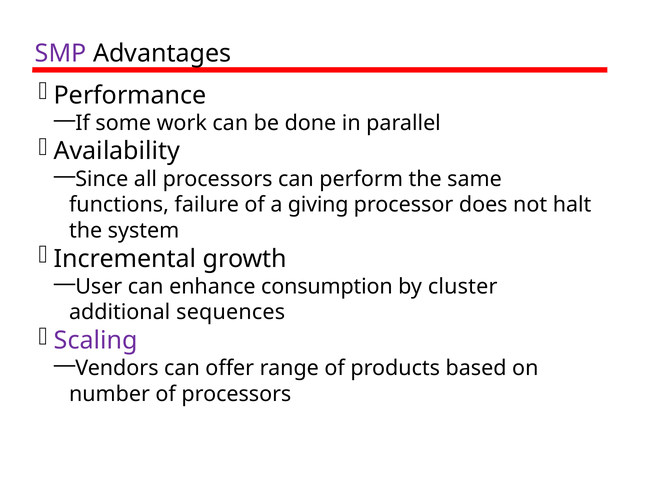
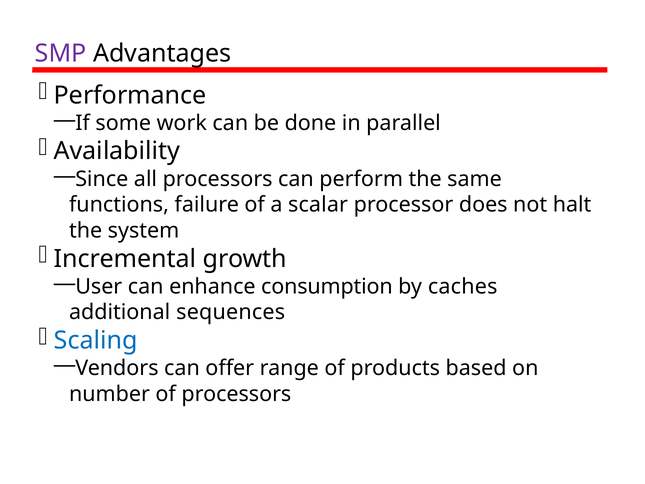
giving: giving -> scalar (318, 205)
cluster: cluster -> caches (463, 286)
Scaling colour: purple -> blue (96, 340)
